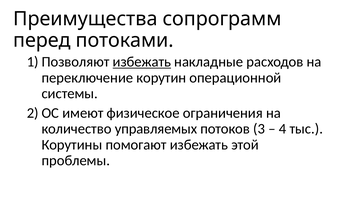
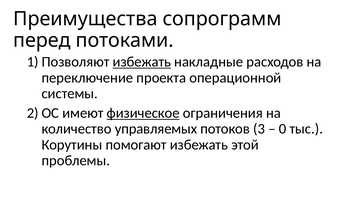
корутин: корутин -> проекта (161, 77)
физическое underline: none -> present (143, 113)
4: 4 -> 0 (283, 129)
